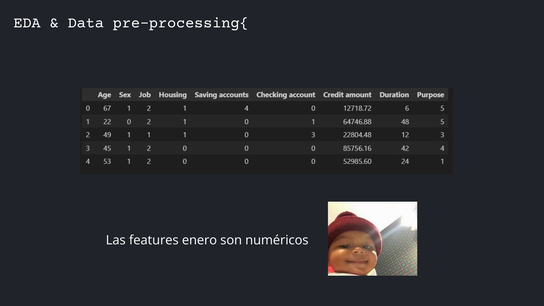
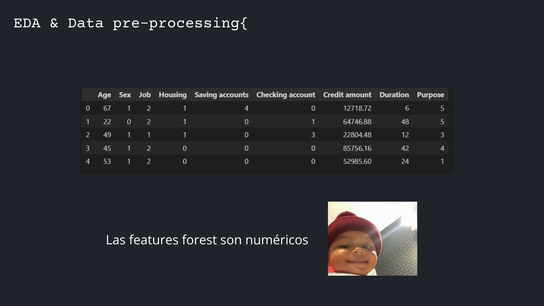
enero: enero -> forest (199, 240)
